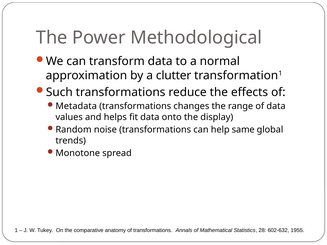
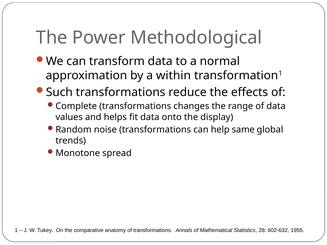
clutter: clutter -> within (173, 75)
Metadata: Metadata -> Complete (76, 106)
